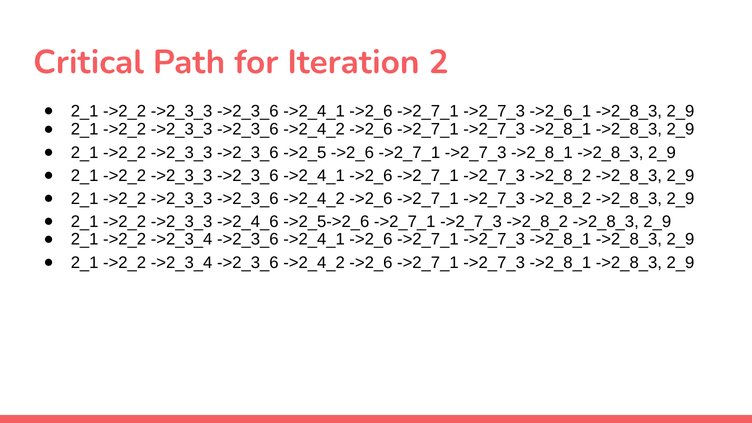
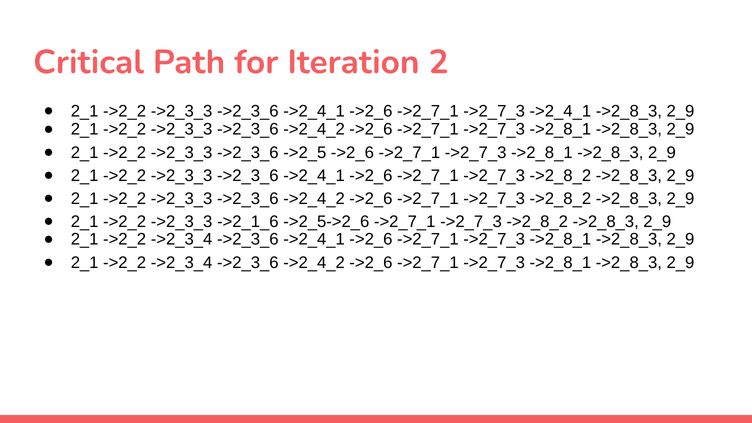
->2_7_3 ->2_6_1: ->2_6_1 -> ->2_4_1 (560, 111)
->2_4_6: ->2_4_6 -> ->2_1_6 (248, 222)
